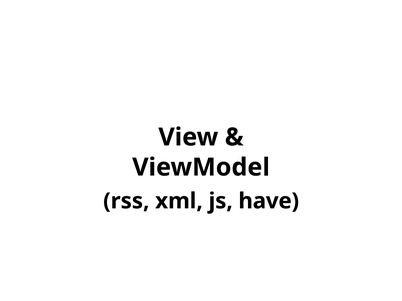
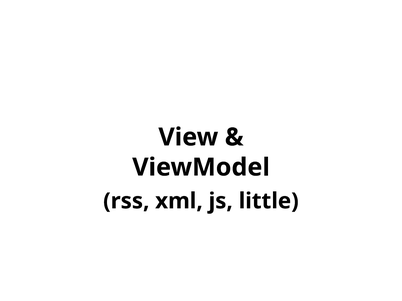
have: have -> little (269, 201)
